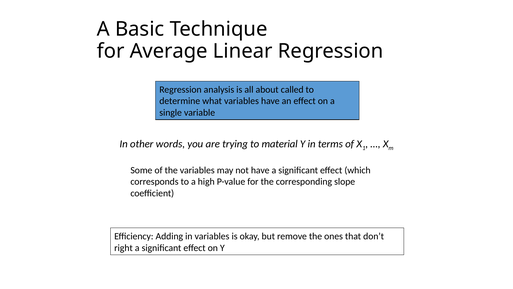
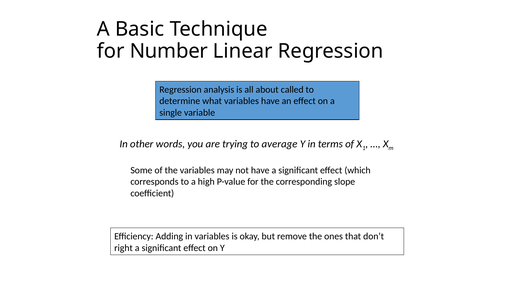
Average: Average -> Number (169, 51)
material: material -> average (280, 144)
